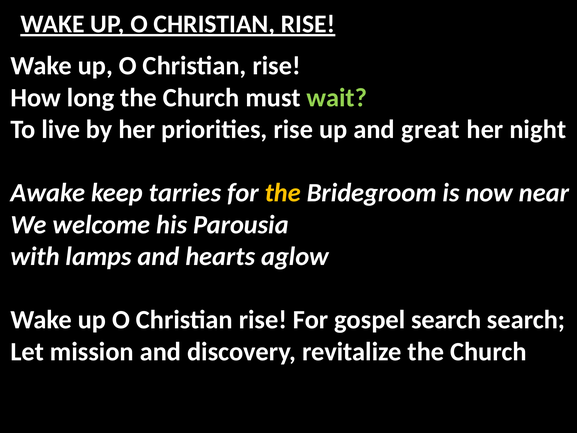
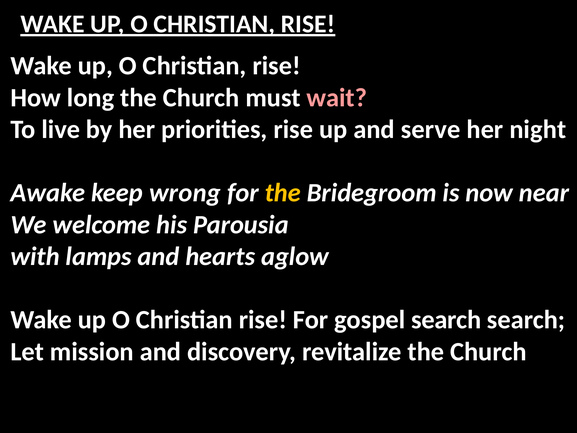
wait colour: light green -> pink (337, 98)
great: great -> serve (431, 129)
tarries: tarries -> wrong (185, 193)
